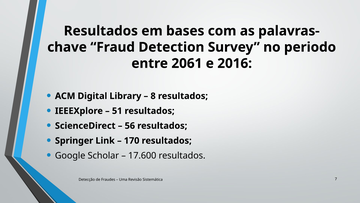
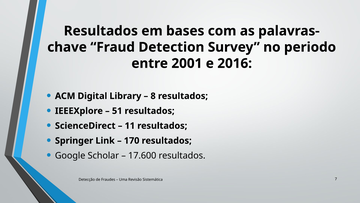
2061: 2061 -> 2001 (187, 63)
56: 56 -> 11 (130, 125)
